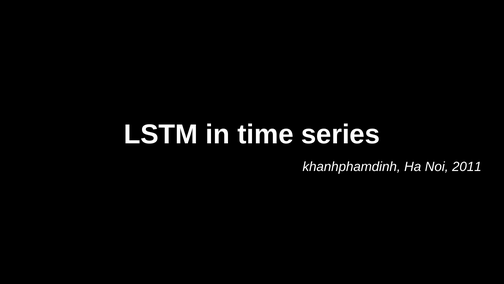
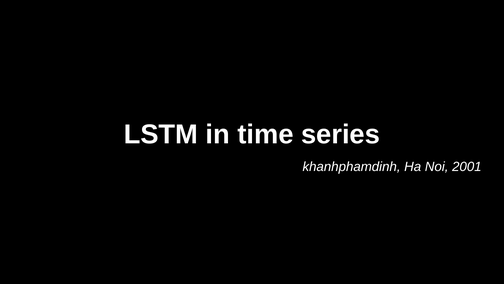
2011: 2011 -> 2001 (467, 166)
